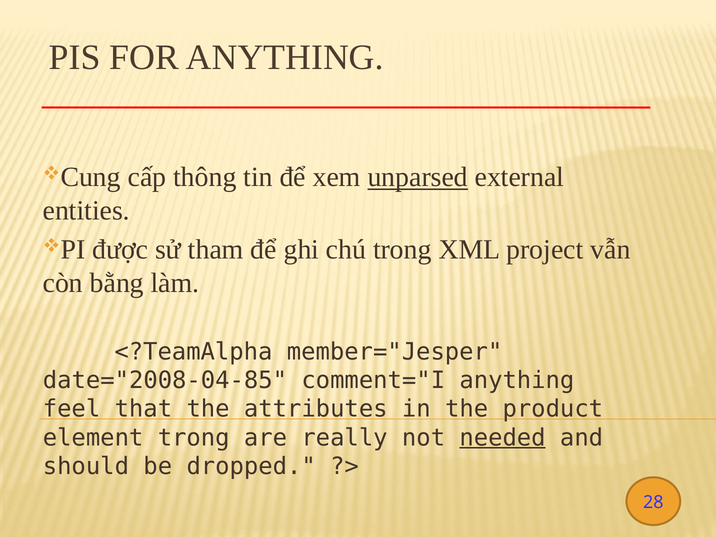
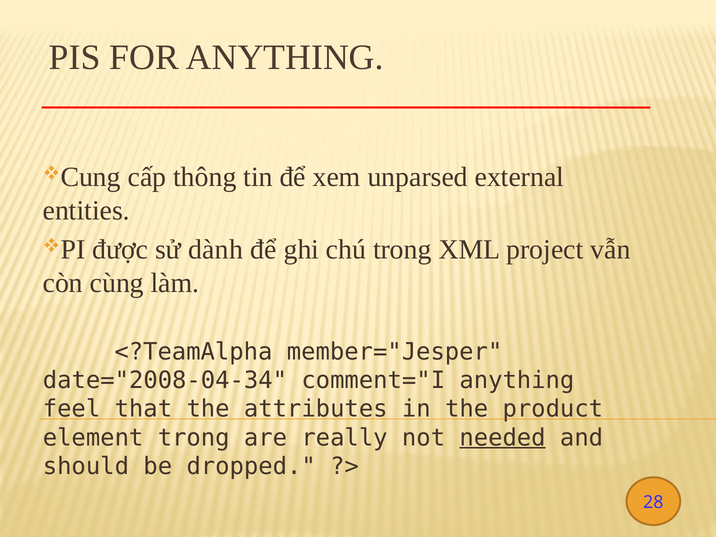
unparsed underline: present -> none (418, 177)
tham: tham -> dành (216, 249)
bằng: bằng -> cùng (117, 283)
date="2008-04-85: date="2008-04-85 -> date="2008-04-34 (165, 380)
